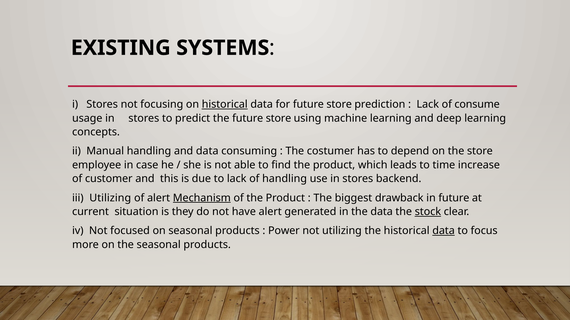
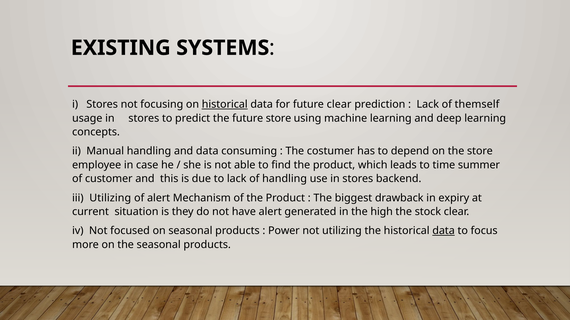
for future store: store -> clear (339, 105)
consume: consume -> themself (477, 105)
increase: increase -> summer (479, 165)
Mechanism underline: present -> none (202, 198)
in future: future -> expiry (454, 198)
the data: data -> high (382, 212)
stock underline: present -> none (428, 212)
